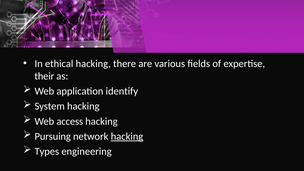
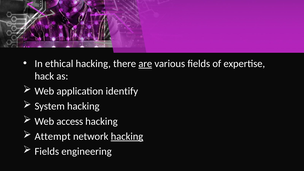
are underline: none -> present (145, 64)
their: their -> hack (44, 76)
Pursuing: Pursuing -> Attempt (53, 136)
Types: Types -> Fields (47, 151)
